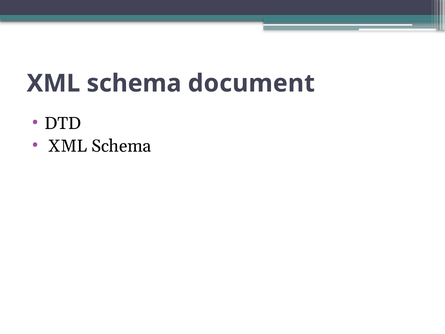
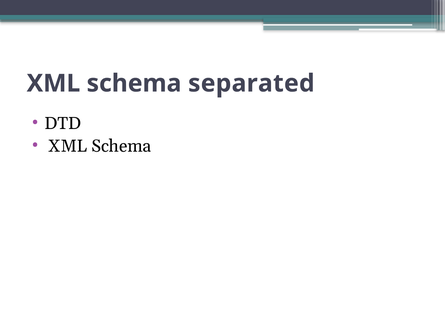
document: document -> separated (251, 83)
